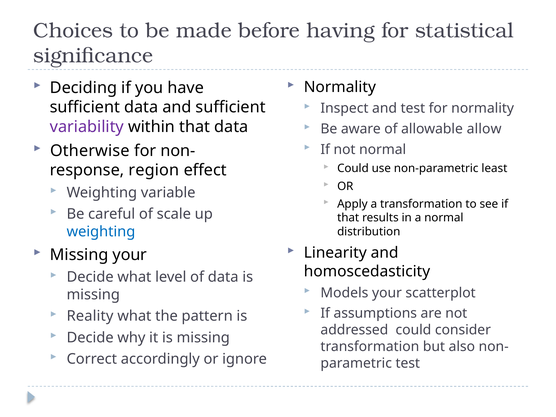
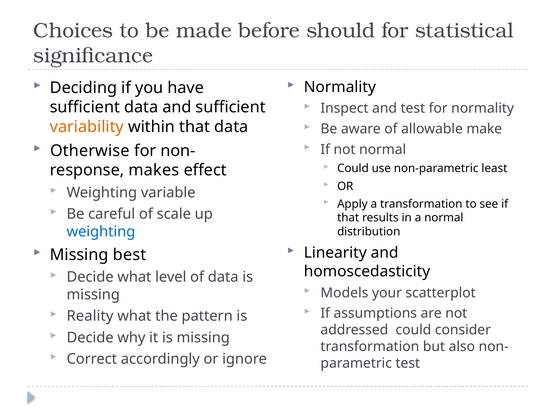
having: having -> should (341, 31)
variability colour: purple -> orange (87, 127)
allow: allow -> make (484, 129)
region: region -> makes (154, 170)
Missing your: your -> best (130, 255)
